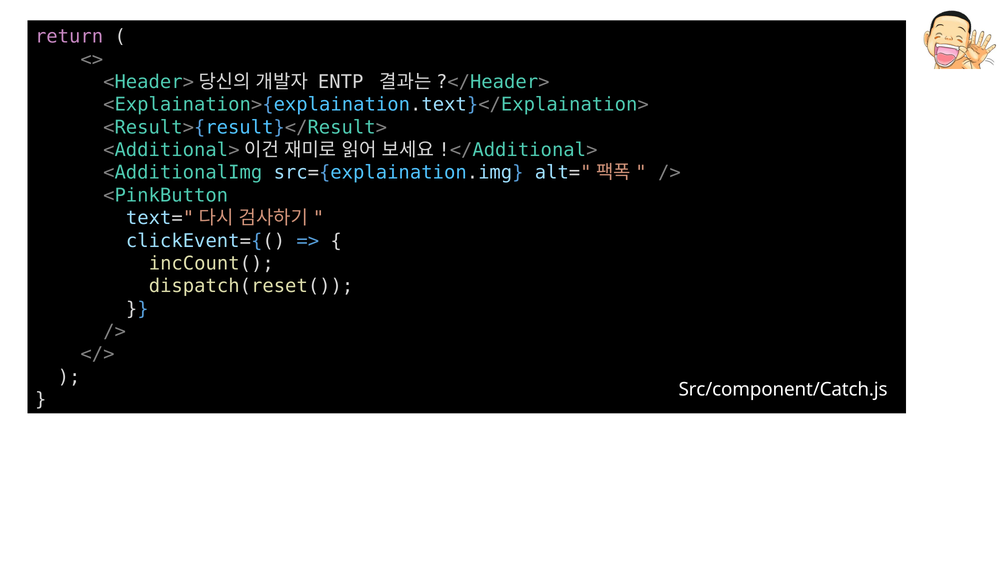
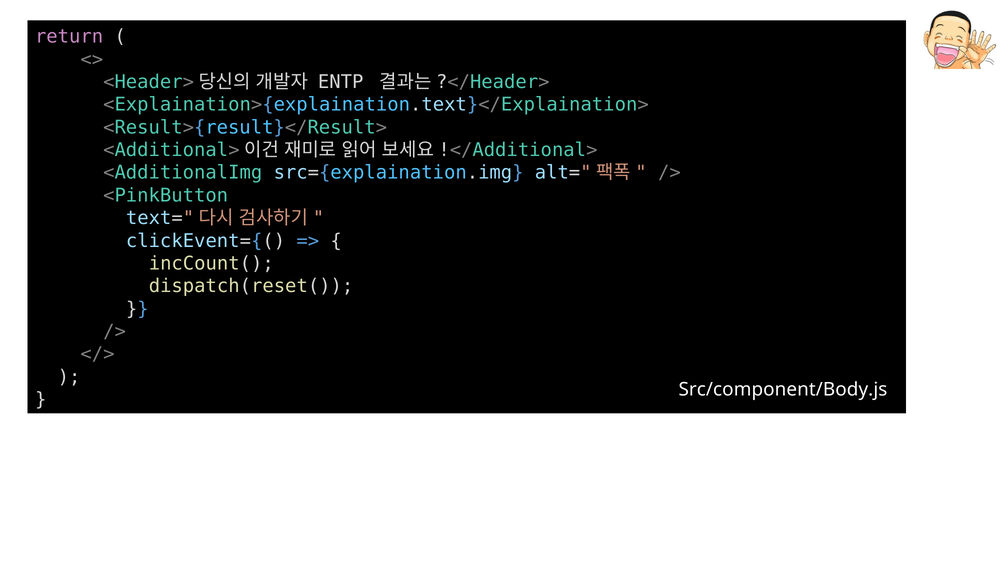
Src/component/Catch.js: Src/component/Catch.js -> Src/component/Body.js (783, 389)
